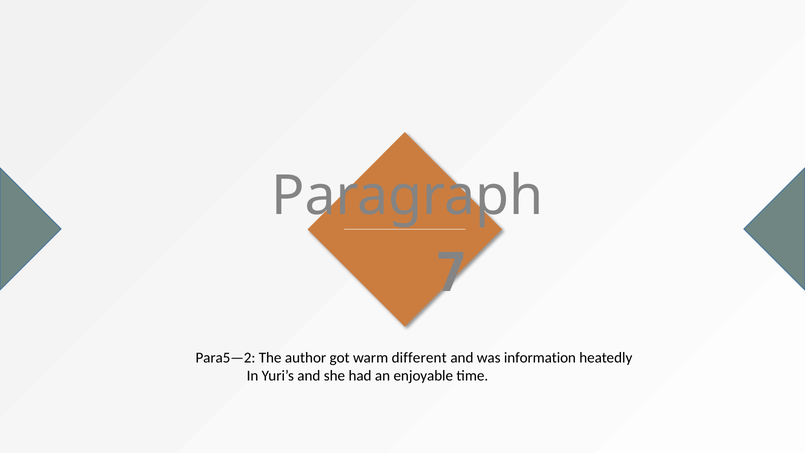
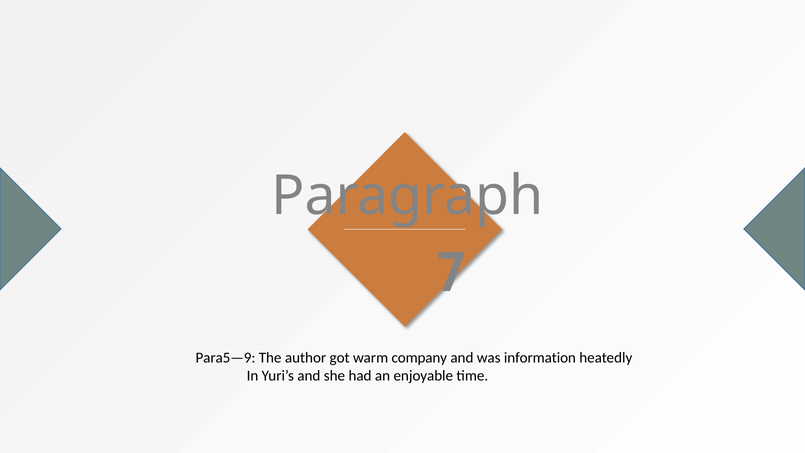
Para5—2: Para5—2 -> Para5—9 (225, 358)
different: different -> company (419, 358)
